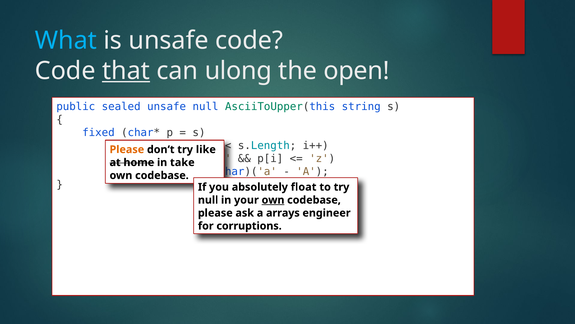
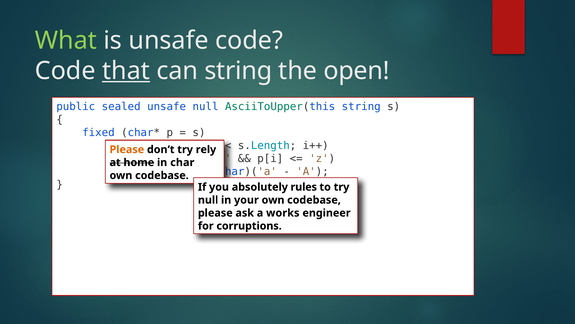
What colour: light blue -> light green (66, 41)
can ulong: ulong -> string (238, 71)
like: like -> rely (206, 149)
take: take -> char (182, 162)
float: float -> rules (304, 187)
own underline: present -> none (273, 200)
arrays: arrays -> works (283, 213)
